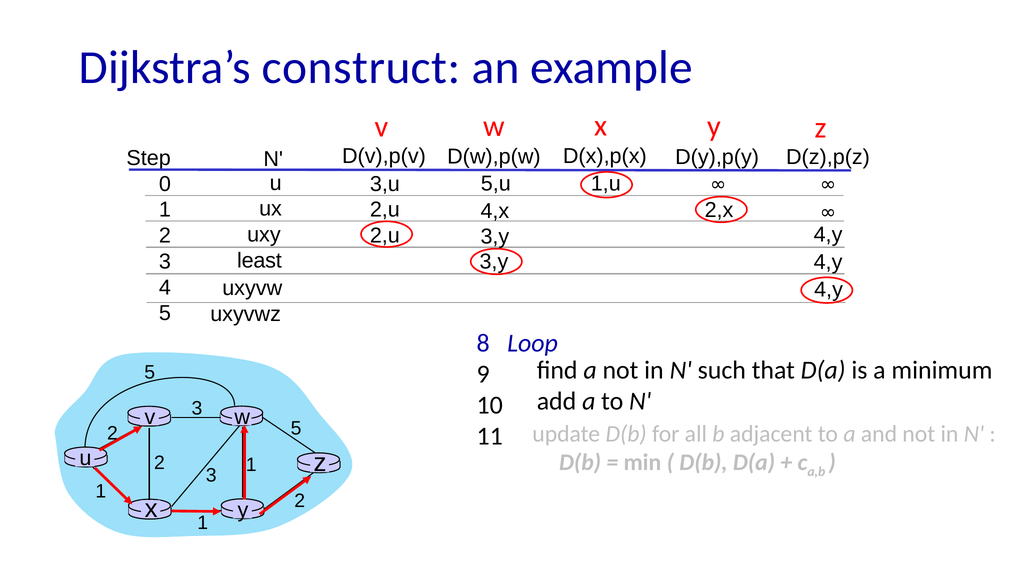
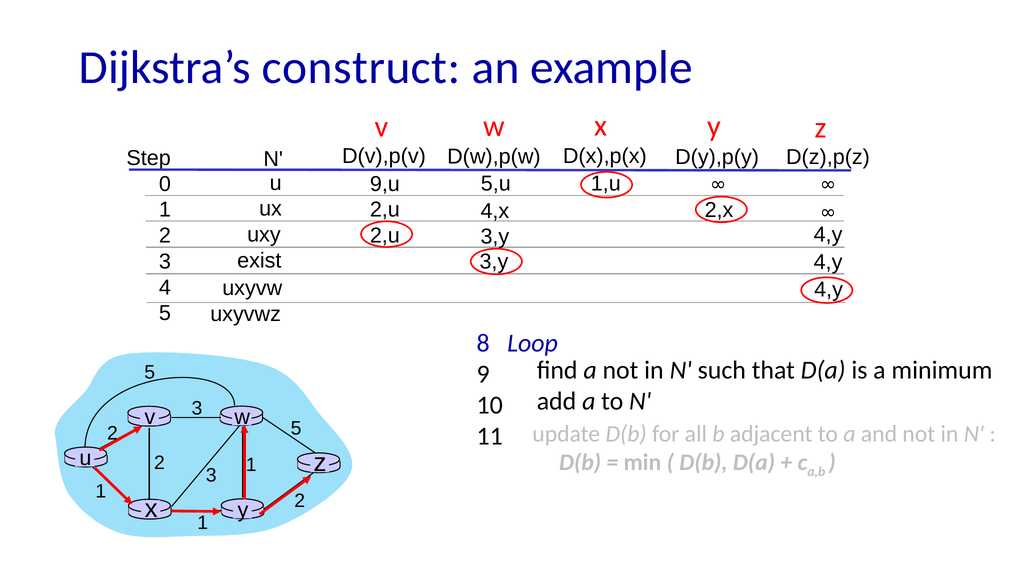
3,u: 3,u -> 9,u (385, 184)
least: least -> exist (259, 261)
